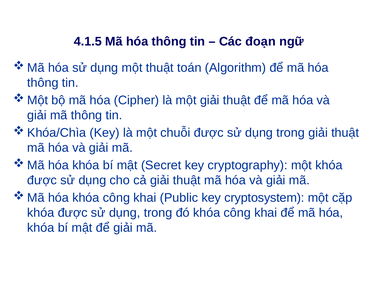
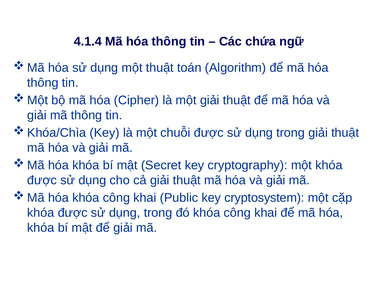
4.1.5: 4.1.5 -> 4.1.4 (88, 42)
đoạn: đoạn -> chứa (261, 42)
